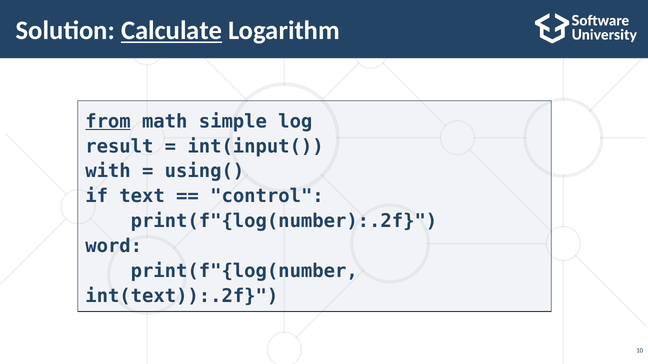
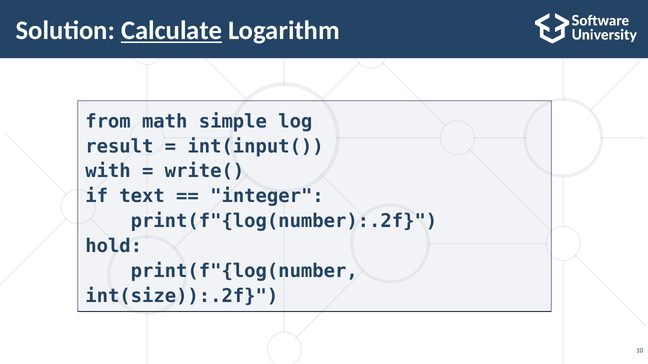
from underline: present -> none (108, 122)
using(: using( -> write( (204, 171)
control: control -> integer (267, 196)
word: word -> hold (114, 246)
int(text)):.2f: int(text)):.2f -> int(size)):.2f (182, 296)
